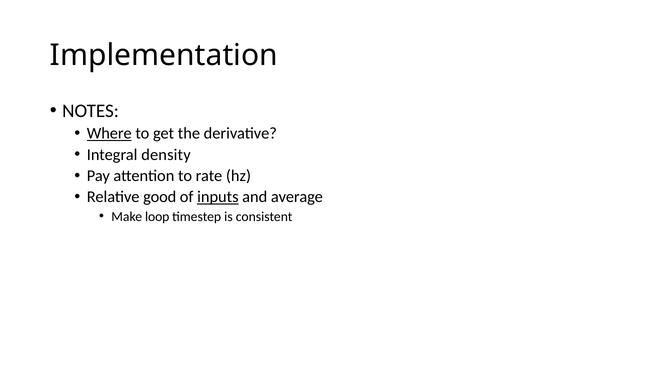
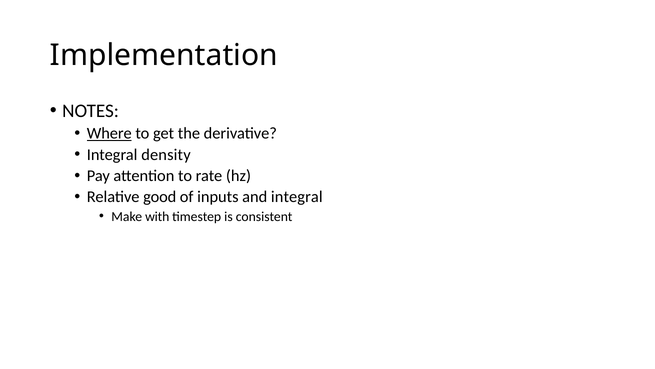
inputs underline: present -> none (218, 197)
and average: average -> integral (297, 197)
loop: loop -> with (157, 216)
